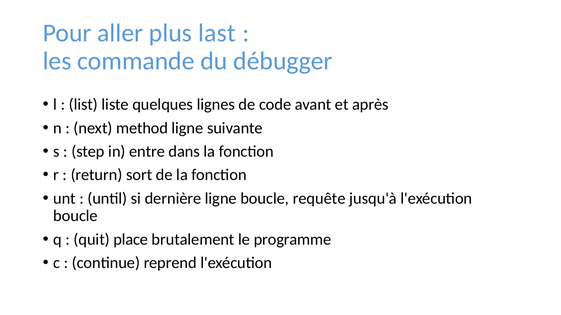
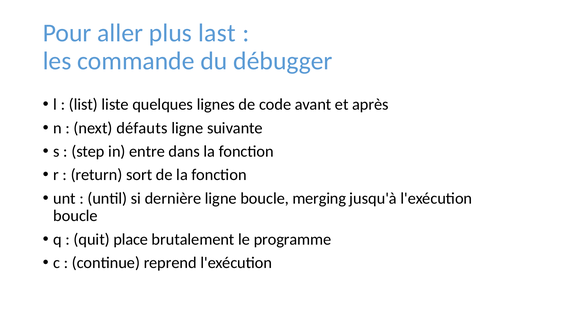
method: method -> défauts (142, 128)
requête: requête -> merging (319, 199)
